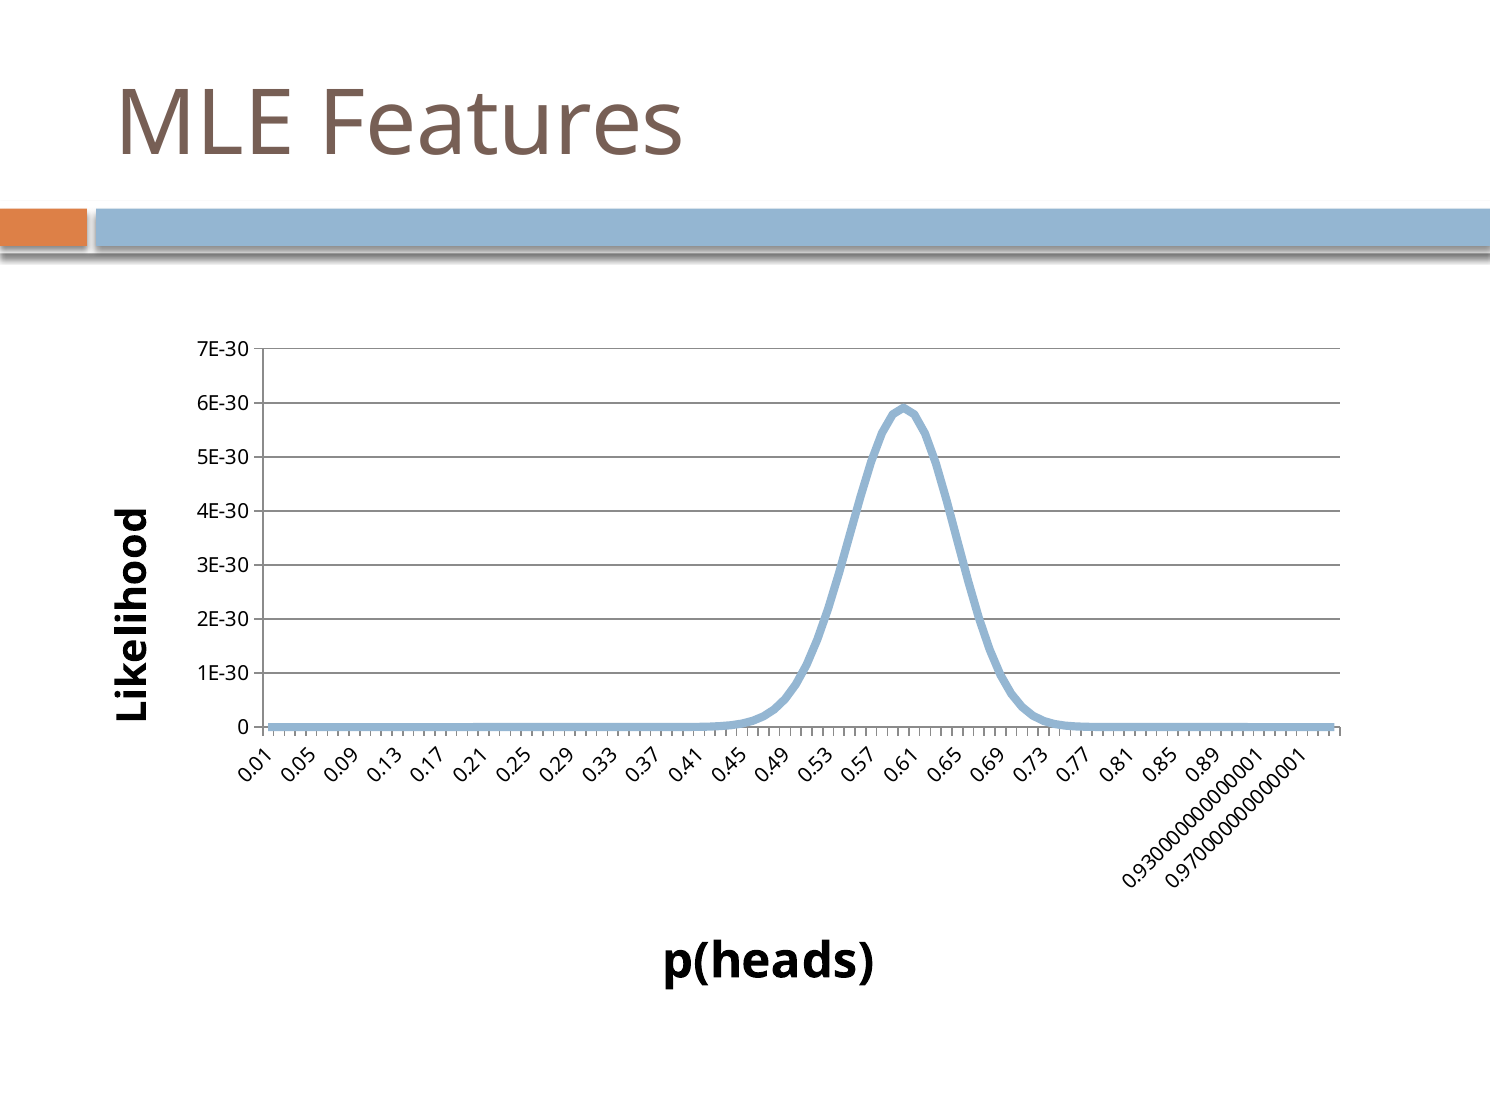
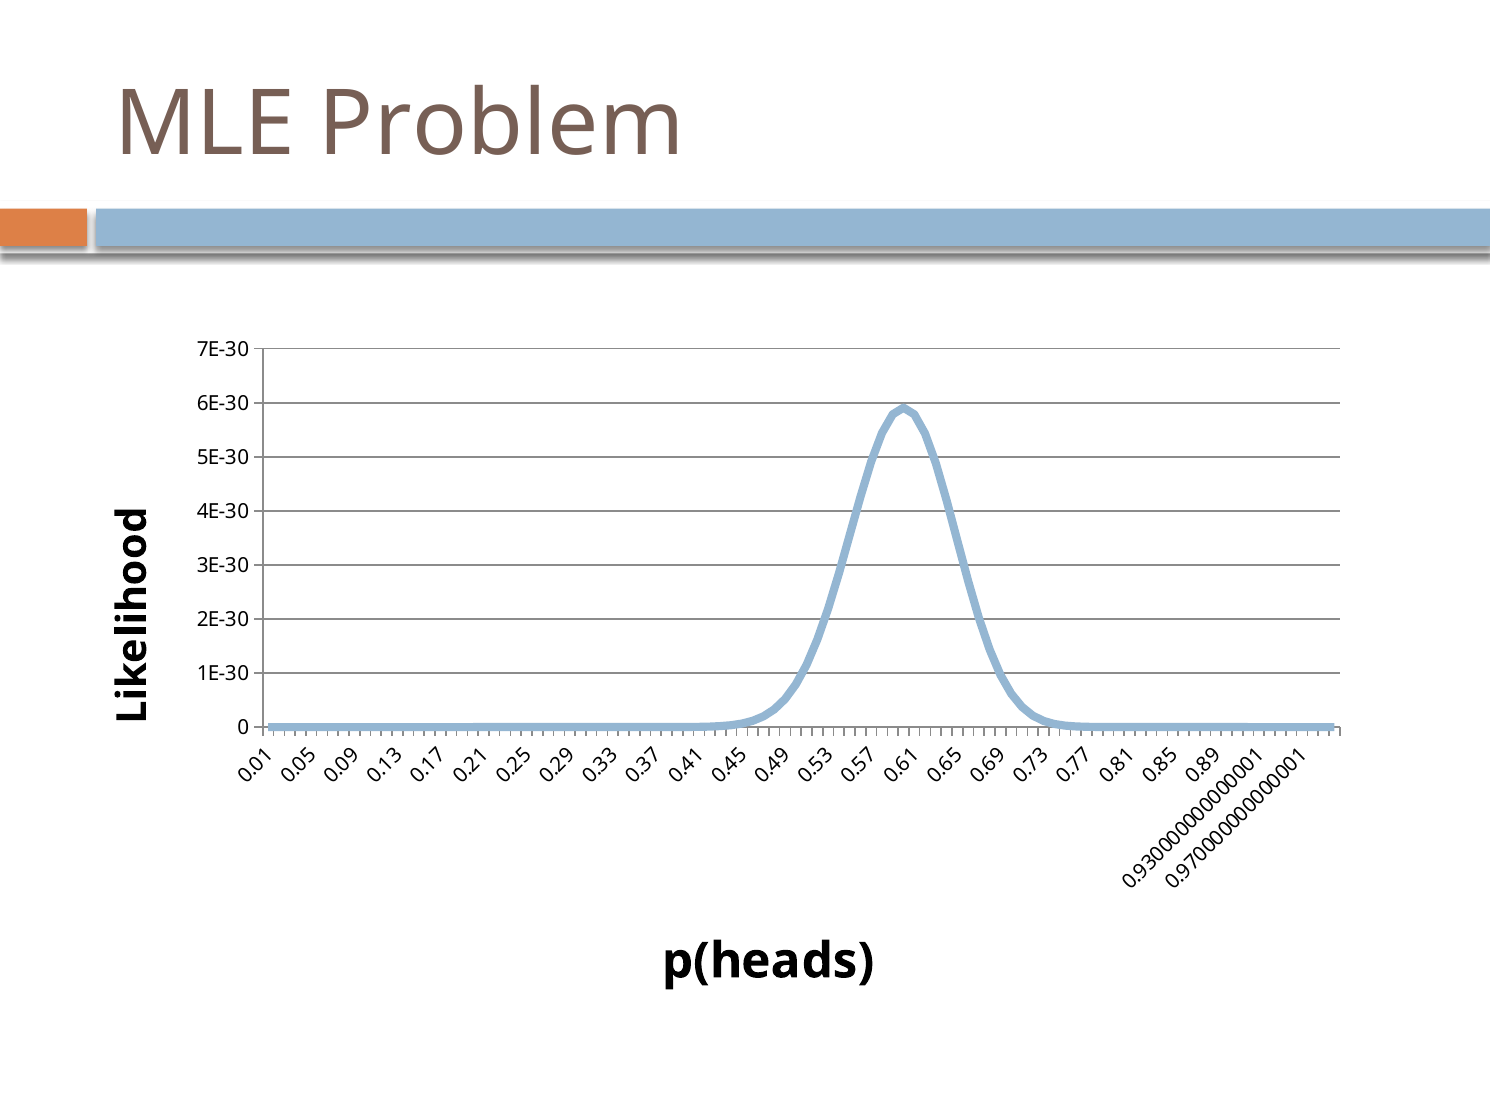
Features: Features -> Problem (502, 124)
